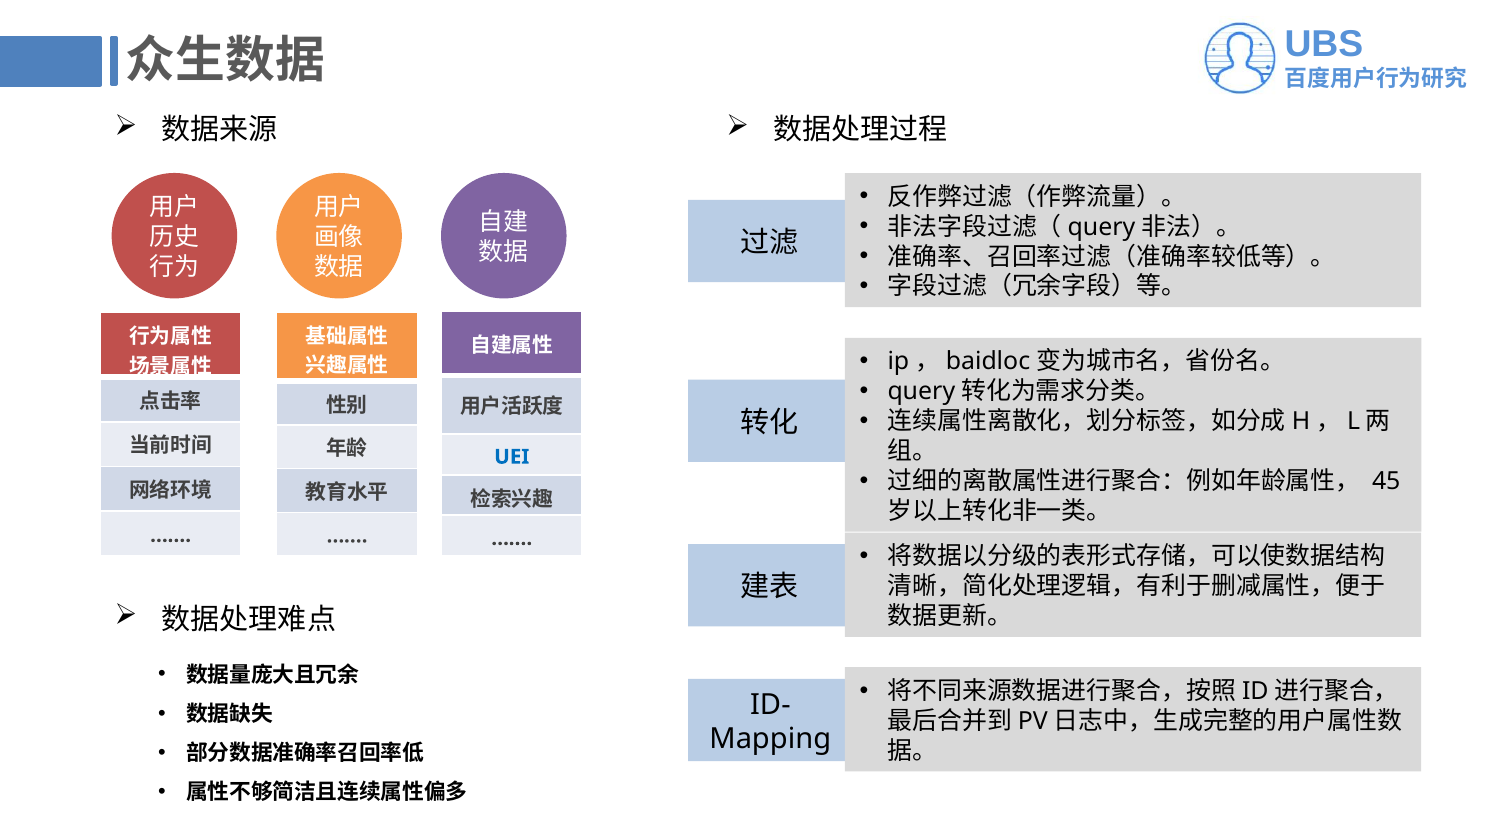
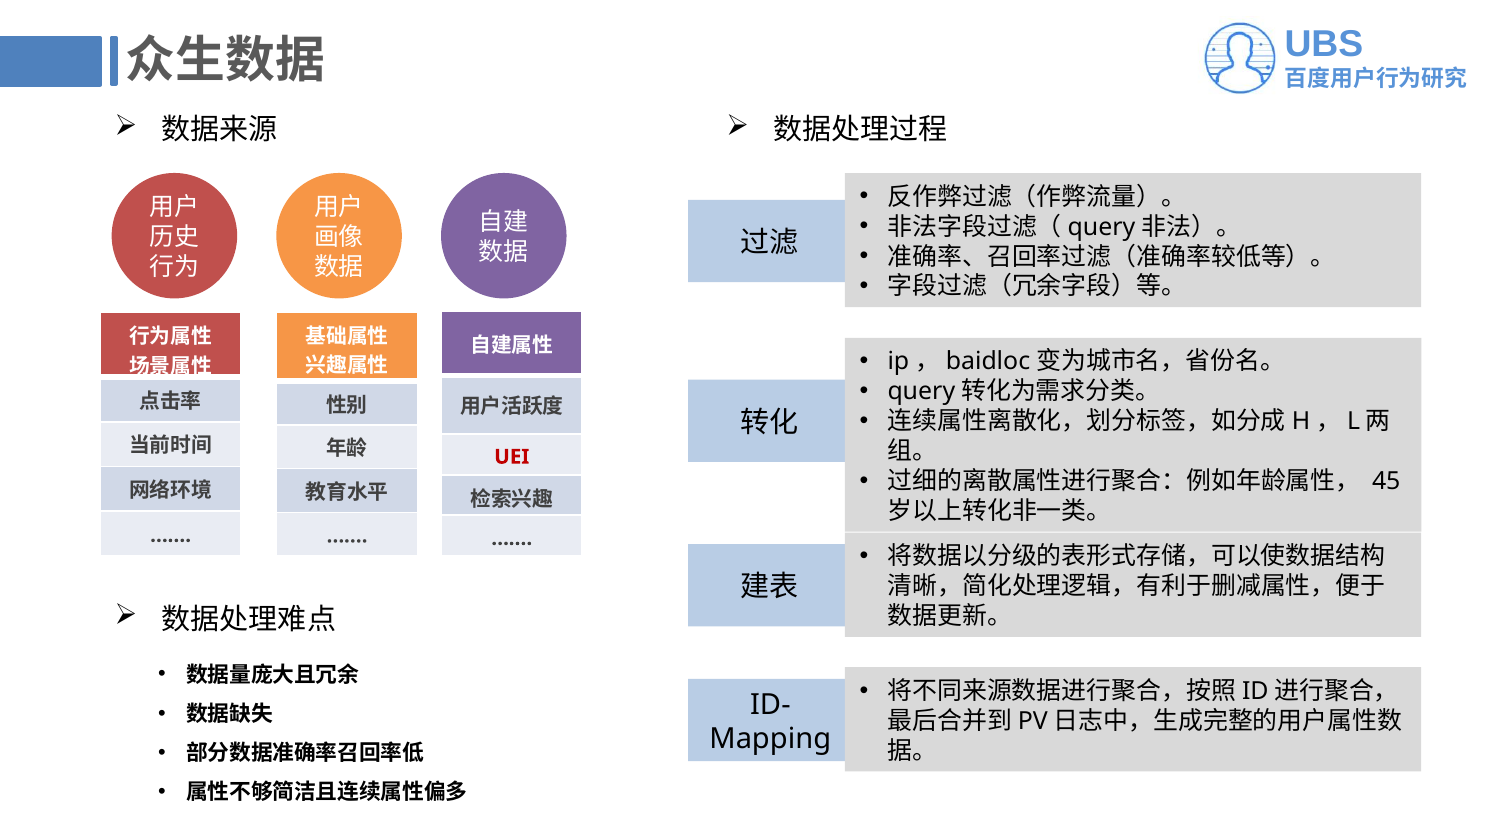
UEI colour: blue -> red (512, 457)
